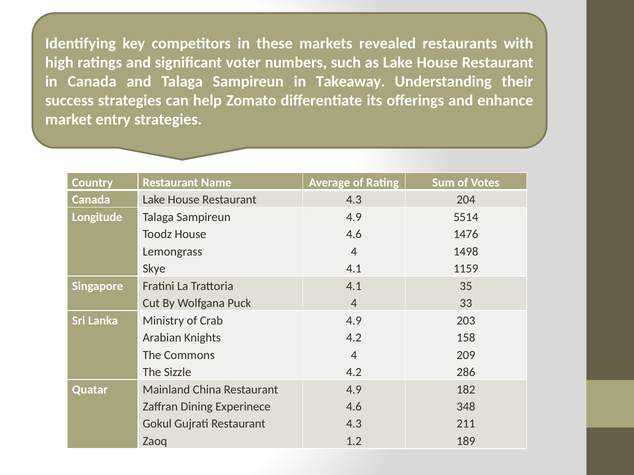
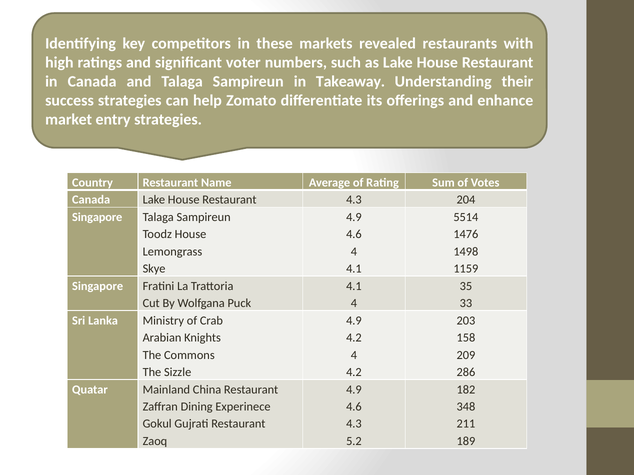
Longitude: Longitude -> Singapore (97, 217)
1.2: 1.2 -> 5.2 (354, 442)
